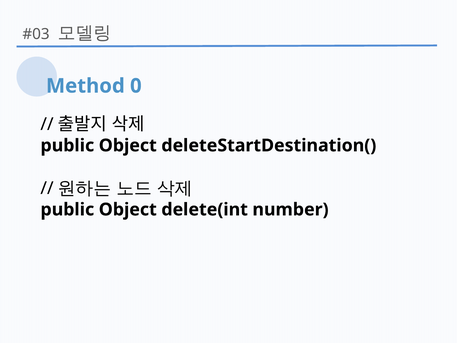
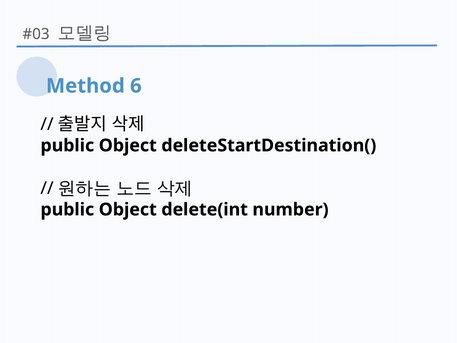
0: 0 -> 6 (136, 86)
